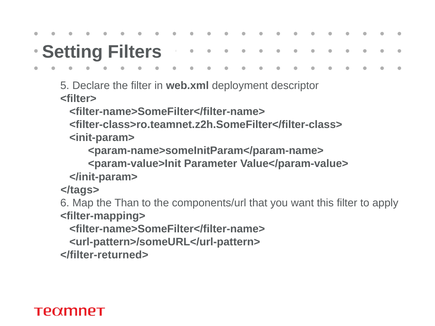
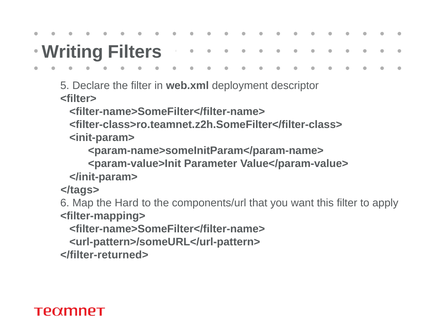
Setting: Setting -> Writing (73, 52)
Than: Than -> Hard (127, 203)
